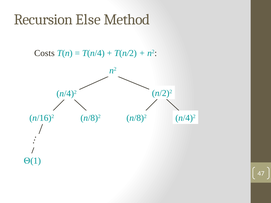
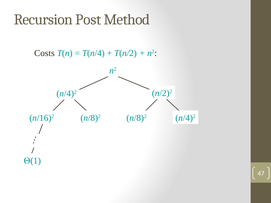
Else: Else -> Post (88, 20)
